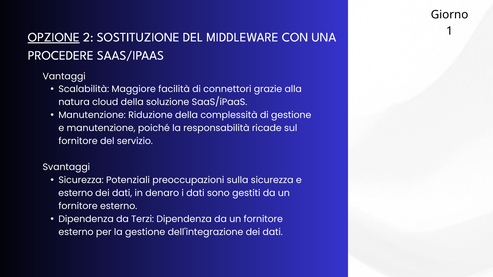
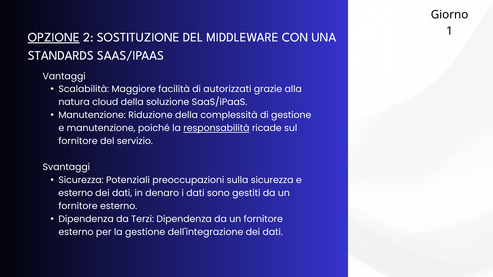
PROCEDERE: PROCEDERE -> STANDARDS (61, 55)
connettori: connettori -> autorizzati (227, 89)
responsabilità underline: none -> present (216, 128)
